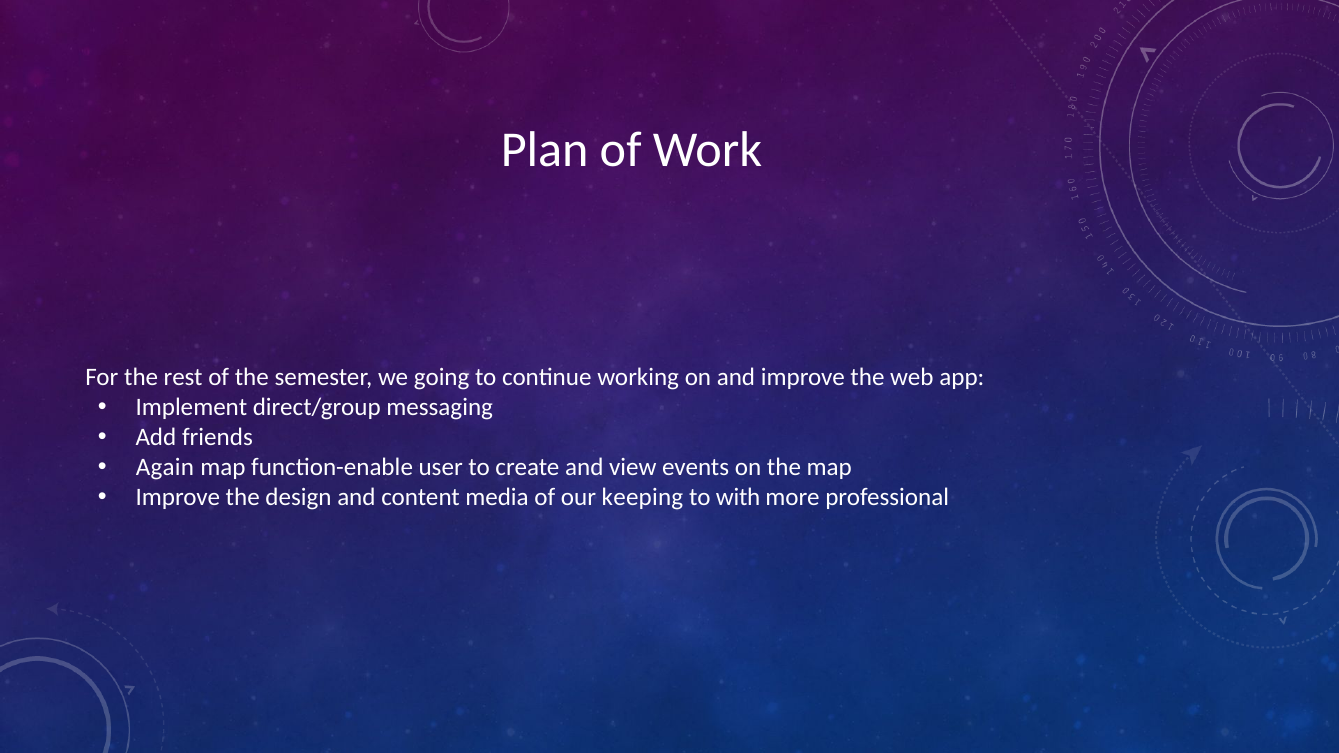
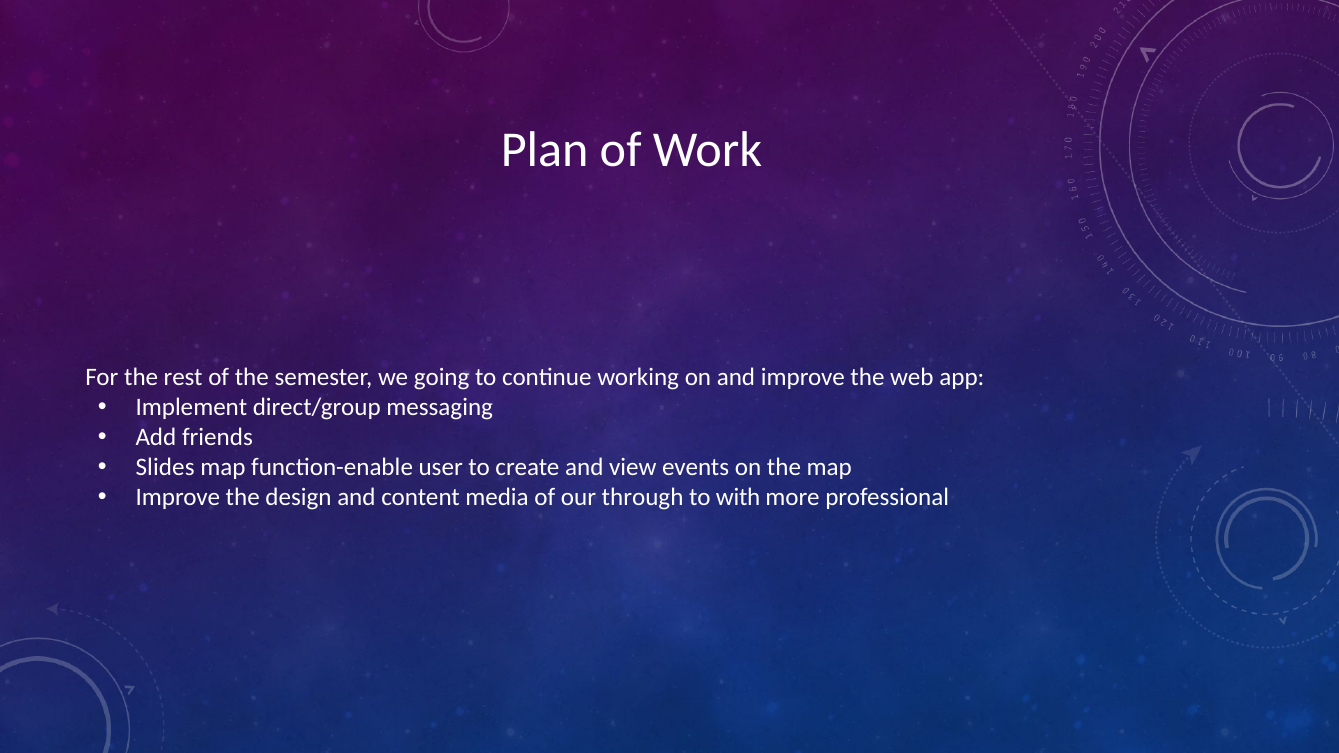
Again: Again -> Slides (165, 467)
keeping: keeping -> through (643, 498)
